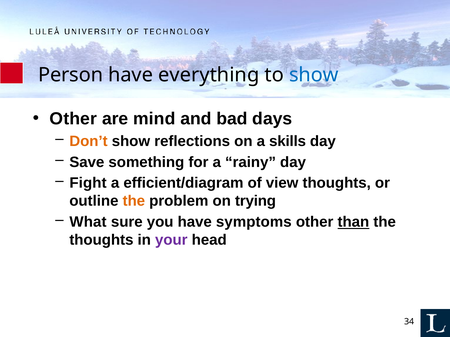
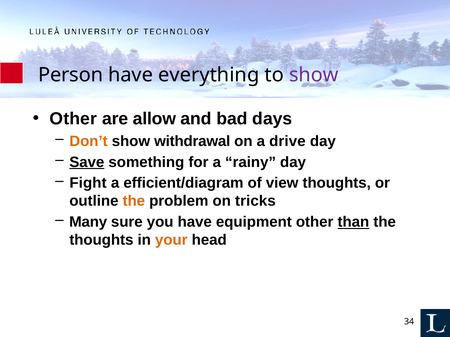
show colour: blue -> purple (314, 75)
mind: mind -> allow (154, 119)
reflections: reflections -> withdrawal (192, 141)
skills: skills -> drive (287, 141)
Save underline: none -> present (87, 162)
trying: trying -> tricks (255, 201)
What: What -> Many (88, 222)
symptoms: symptoms -> equipment (254, 222)
your colour: purple -> orange (171, 240)
